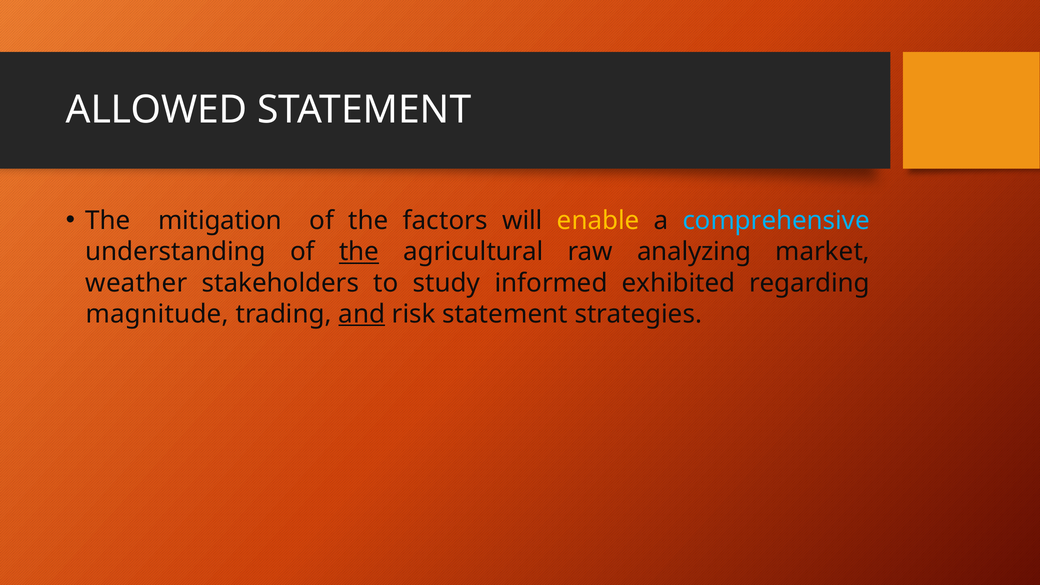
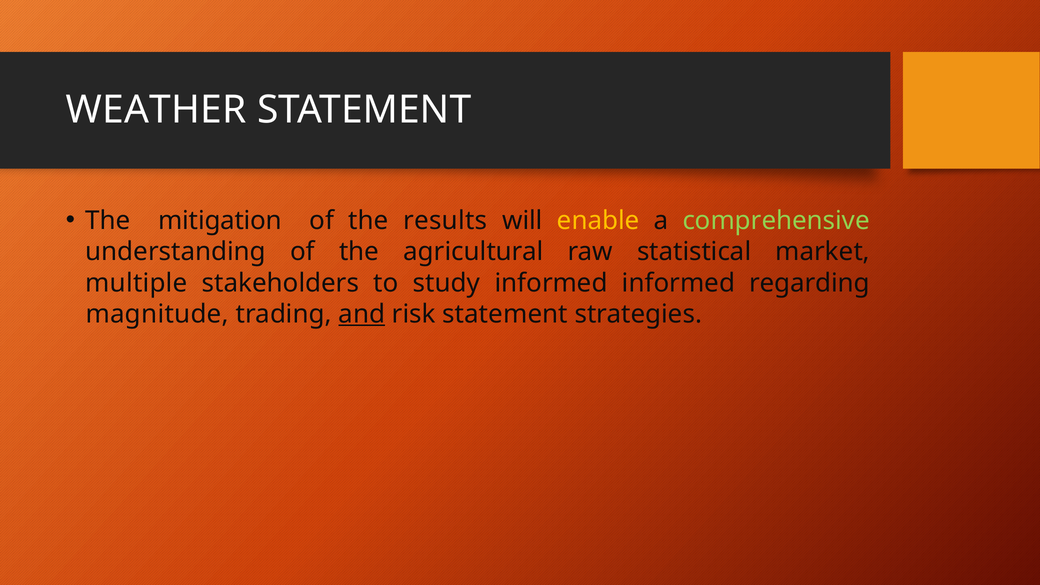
ALLOWED: ALLOWED -> WEATHER (156, 110)
factors: factors -> results (445, 221)
comprehensive colour: light blue -> light green (776, 221)
the underline: present -> none (359, 252)
analyzing: analyzing -> statistical (694, 252)
weather: weather -> multiple (136, 283)
informed exhibited: exhibited -> informed (679, 283)
